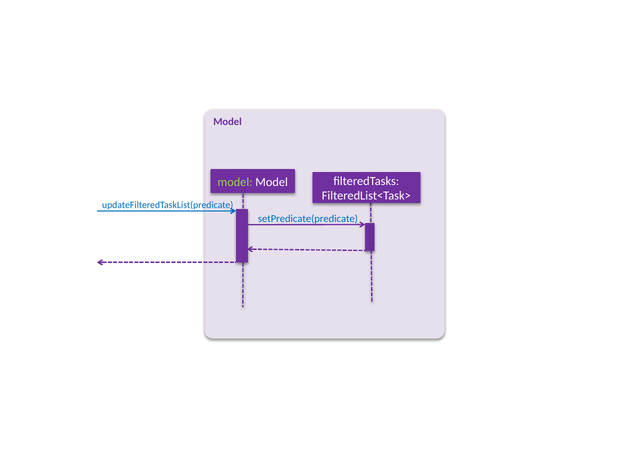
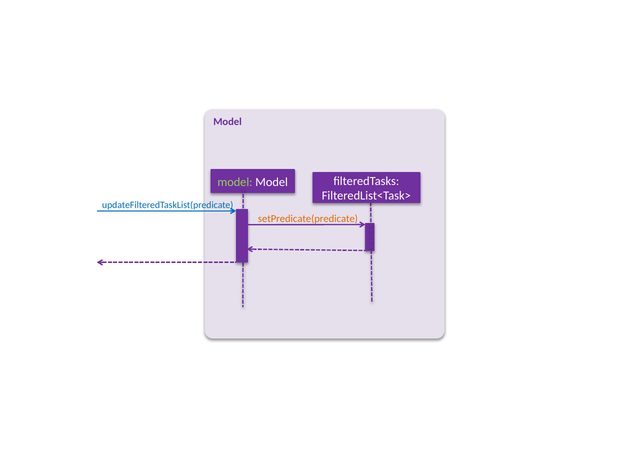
setPredicate(predicate colour: blue -> orange (308, 219)
